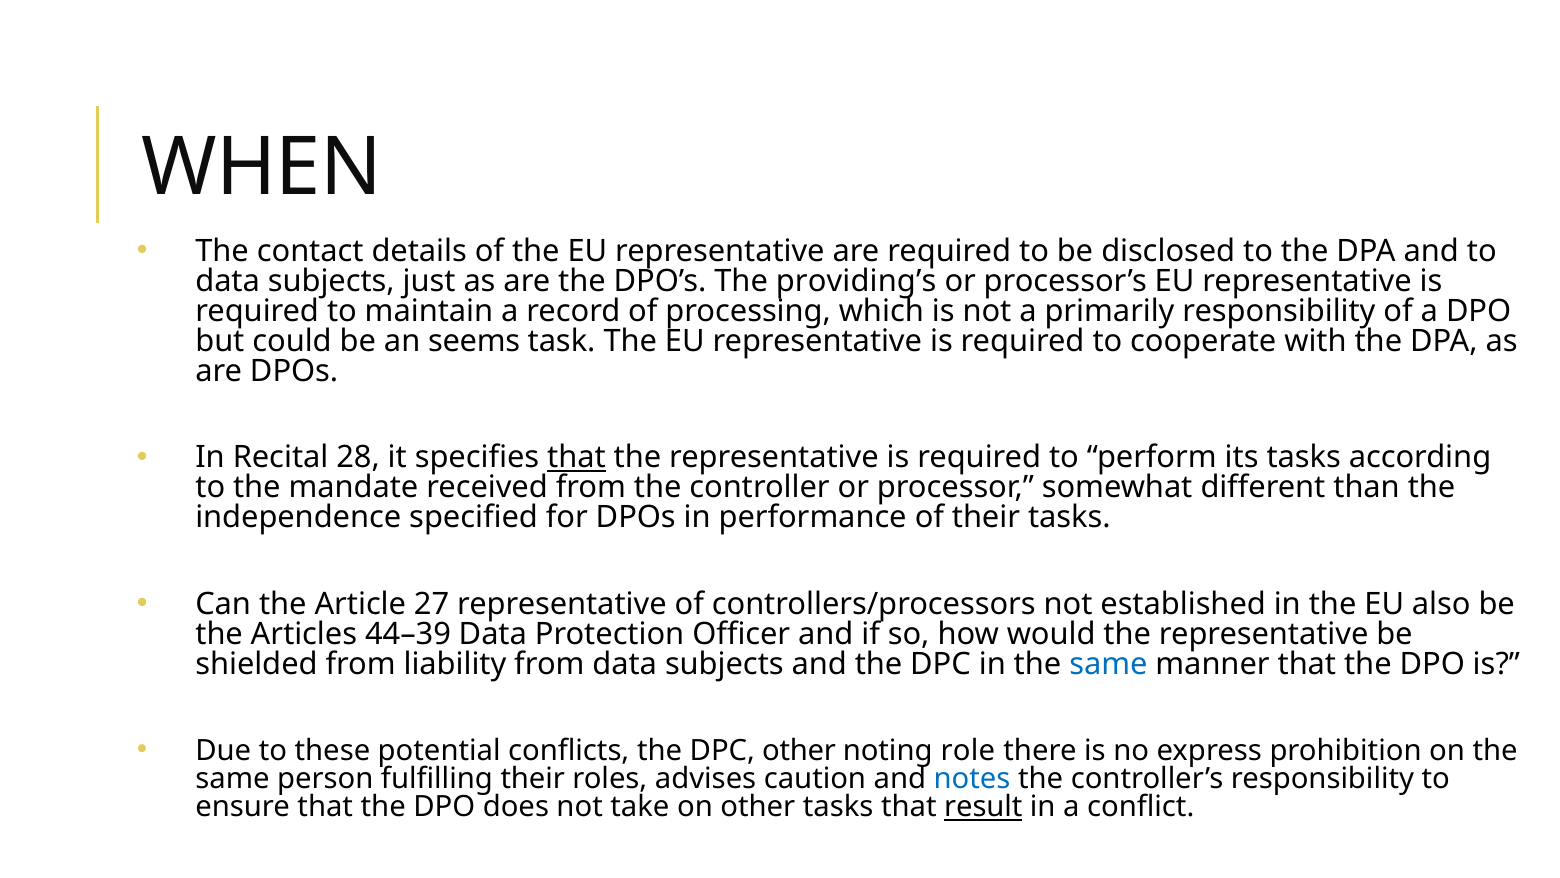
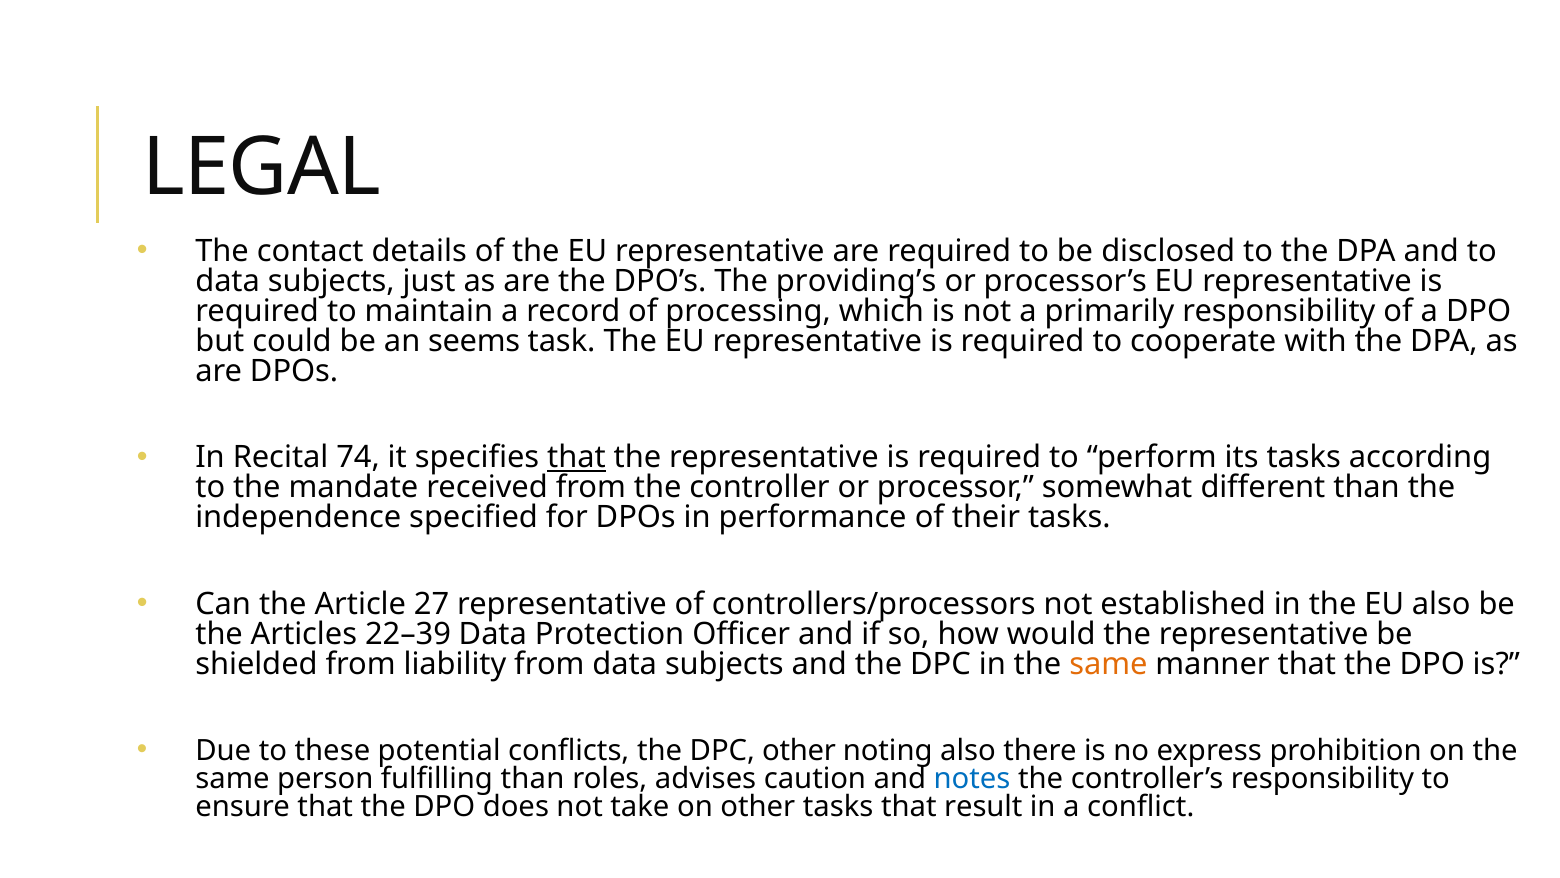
WHEN: WHEN -> LEGAL (262, 167)
28: 28 -> 74 (358, 458)
44–39: 44–39 -> 22–39 (408, 634)
same colour: blue -> orange (1108, 664)
noting role: role -> also (968, 750)
fulfilling their: their -> than (533, 778)
result underline: present -> none (983, 807)
